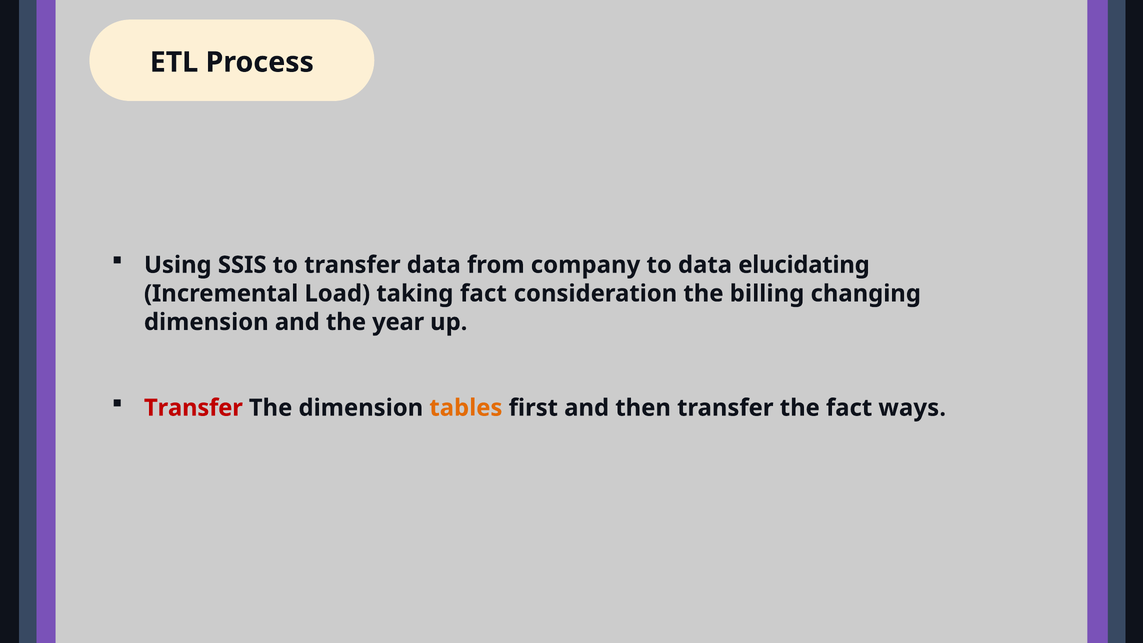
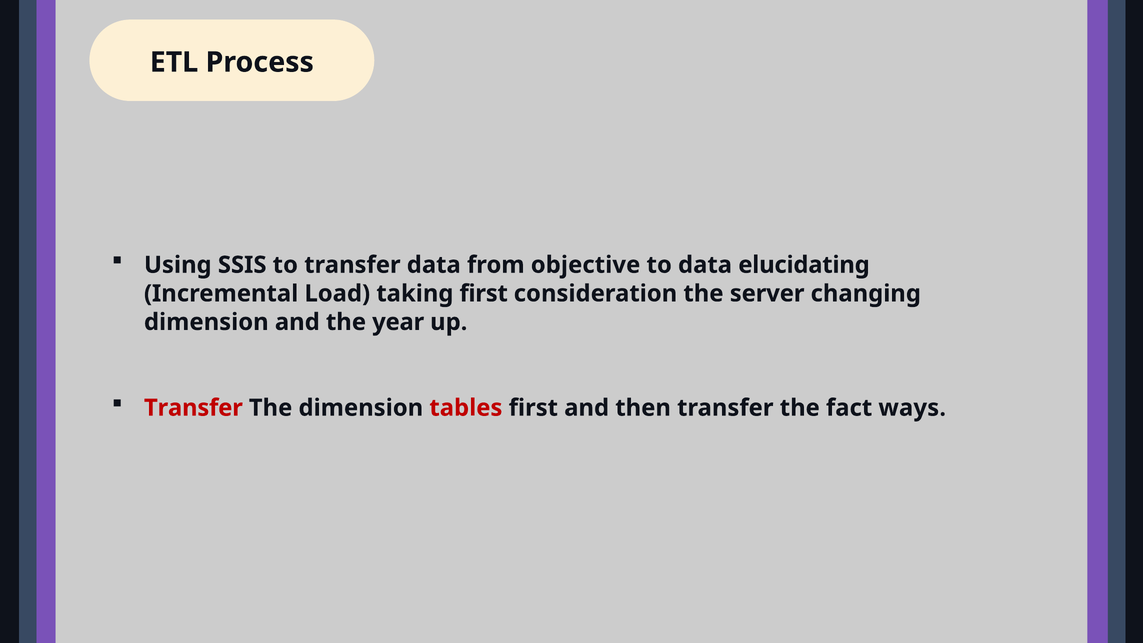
company: company -> objective (586, 265)
taking fact: fact -> first (484, 293)
billing: billing -> server (767, 293)
tables colour: orange -> red (466, 408)
